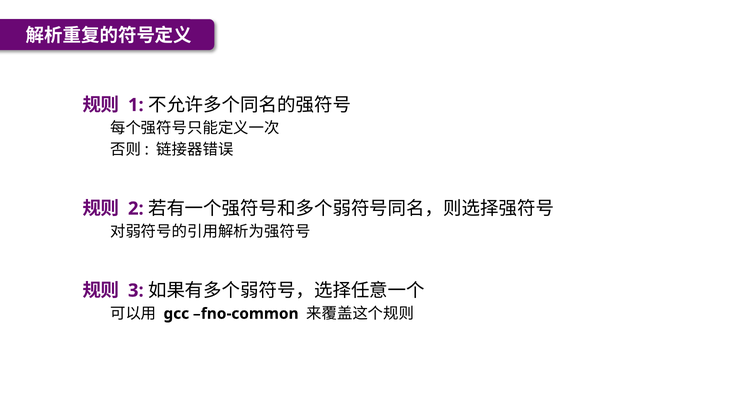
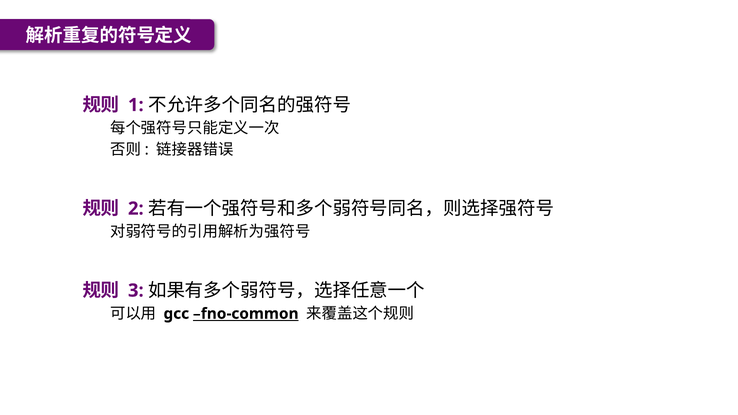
fno-common underline: none -> present (246, 314)
